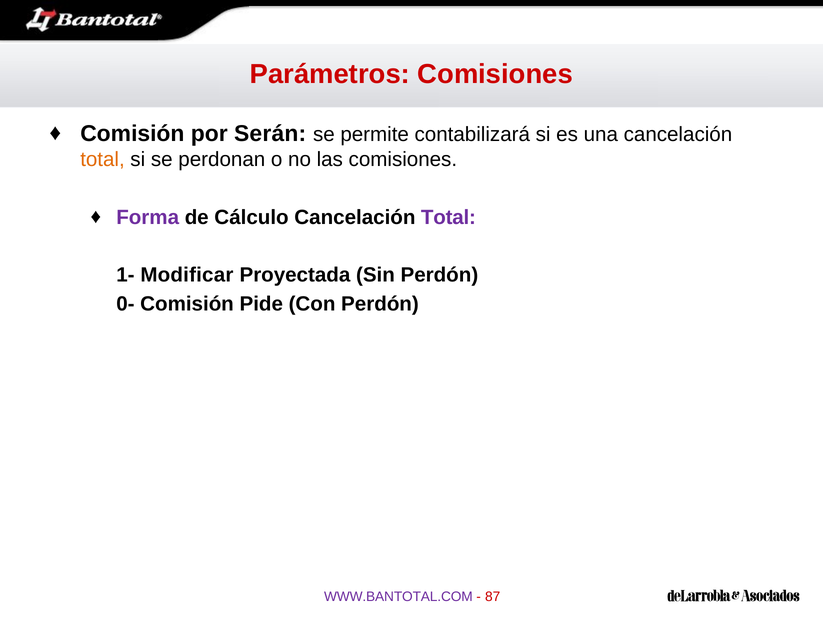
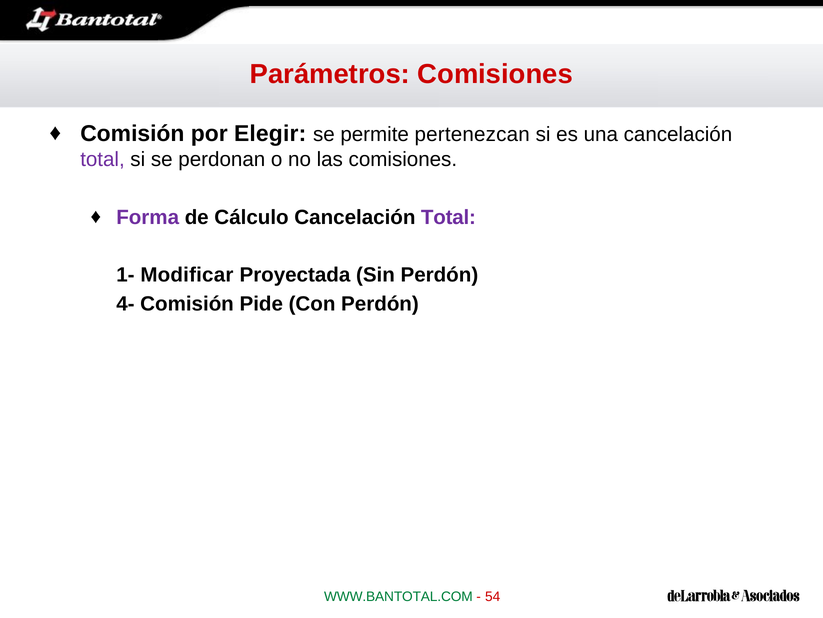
Serán: Serán -> Elegir (270, 134)
contabilizará: contabilizará -> pertenezcan (472, 134)
total colour: orange -> purple (102, 159)
0-: 0- -> 4- (125, 304)
WWW.BANTOTAL.COM colour: purple -> green (398, 596)
87: 87 -> 54 (493, 596)
